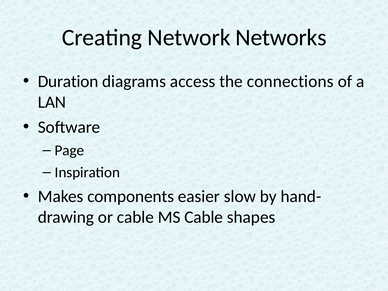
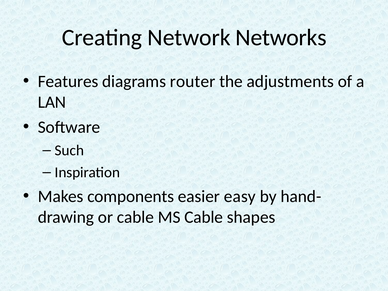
Duration: Duration -> Features (68, 81)
access: access -> router (193, 81)
connections: connections -> adjustments (290, 81)
Page: Page -> Such (69, 150)
slow: slow -> easy (240, 196)
